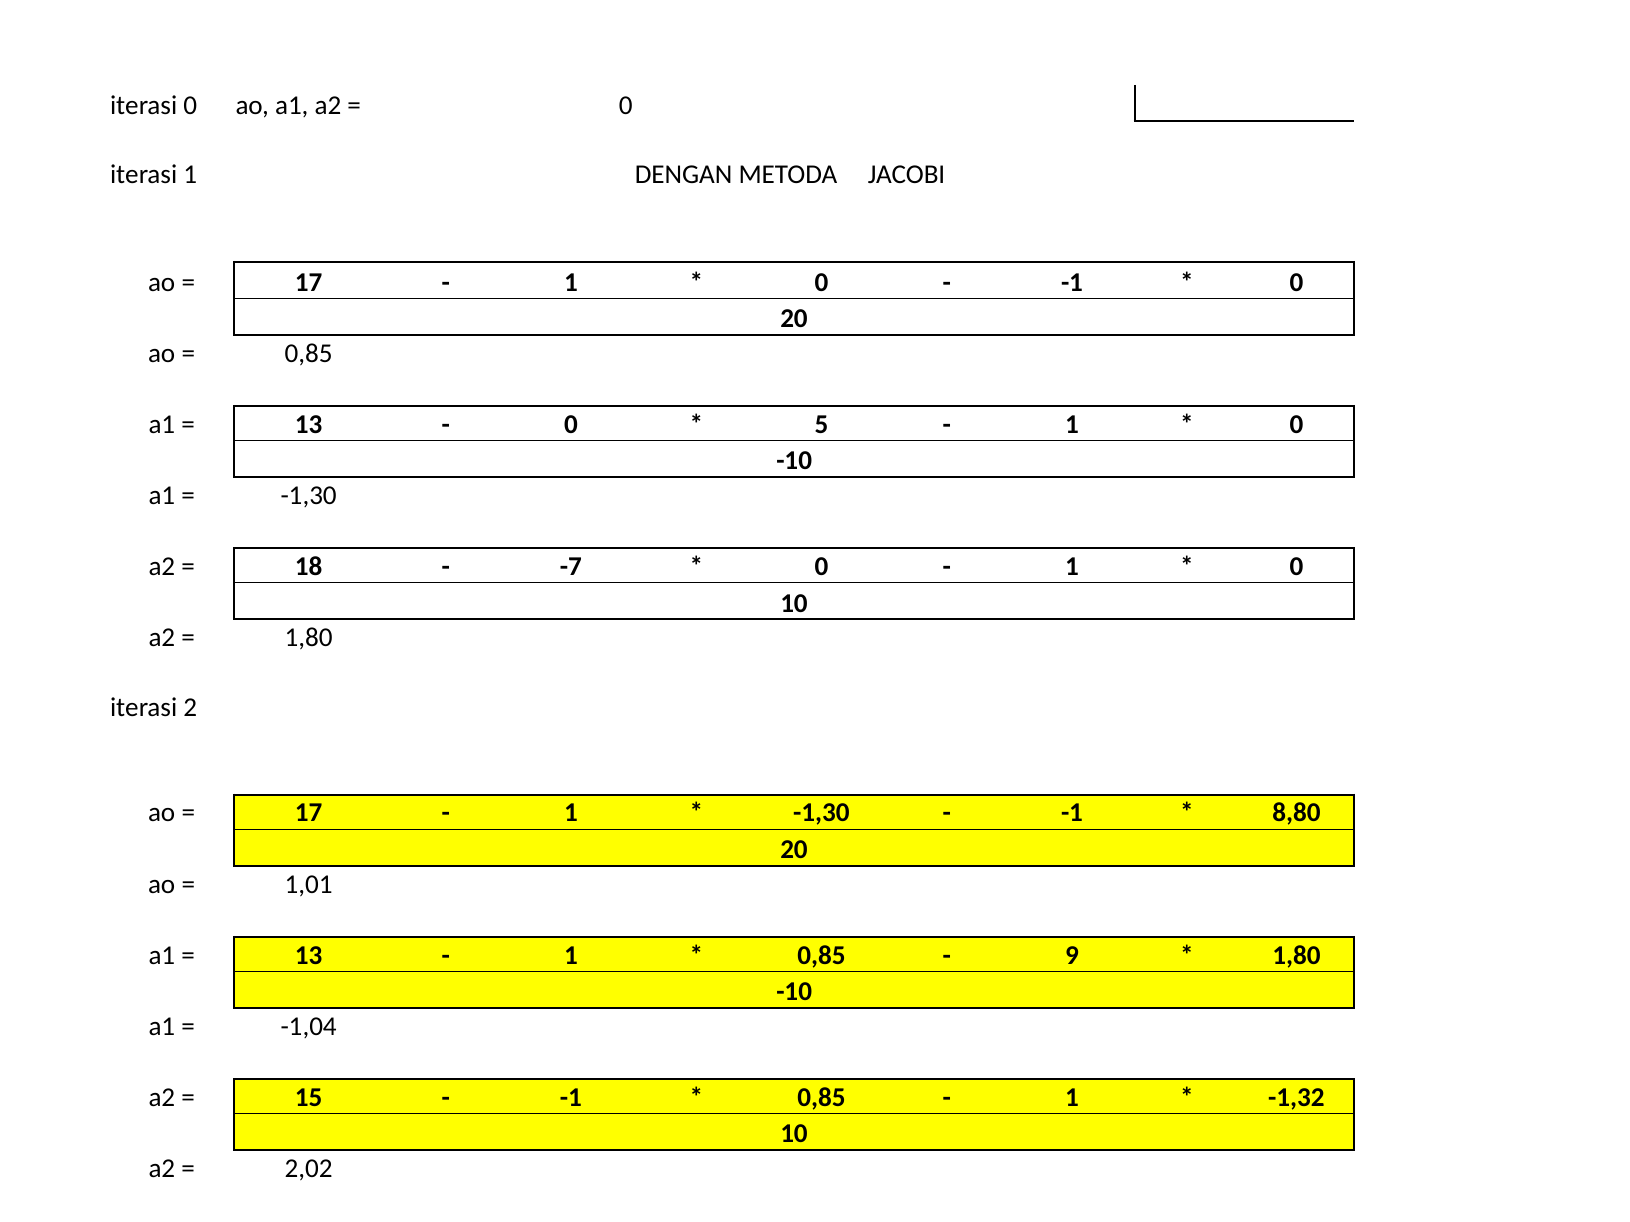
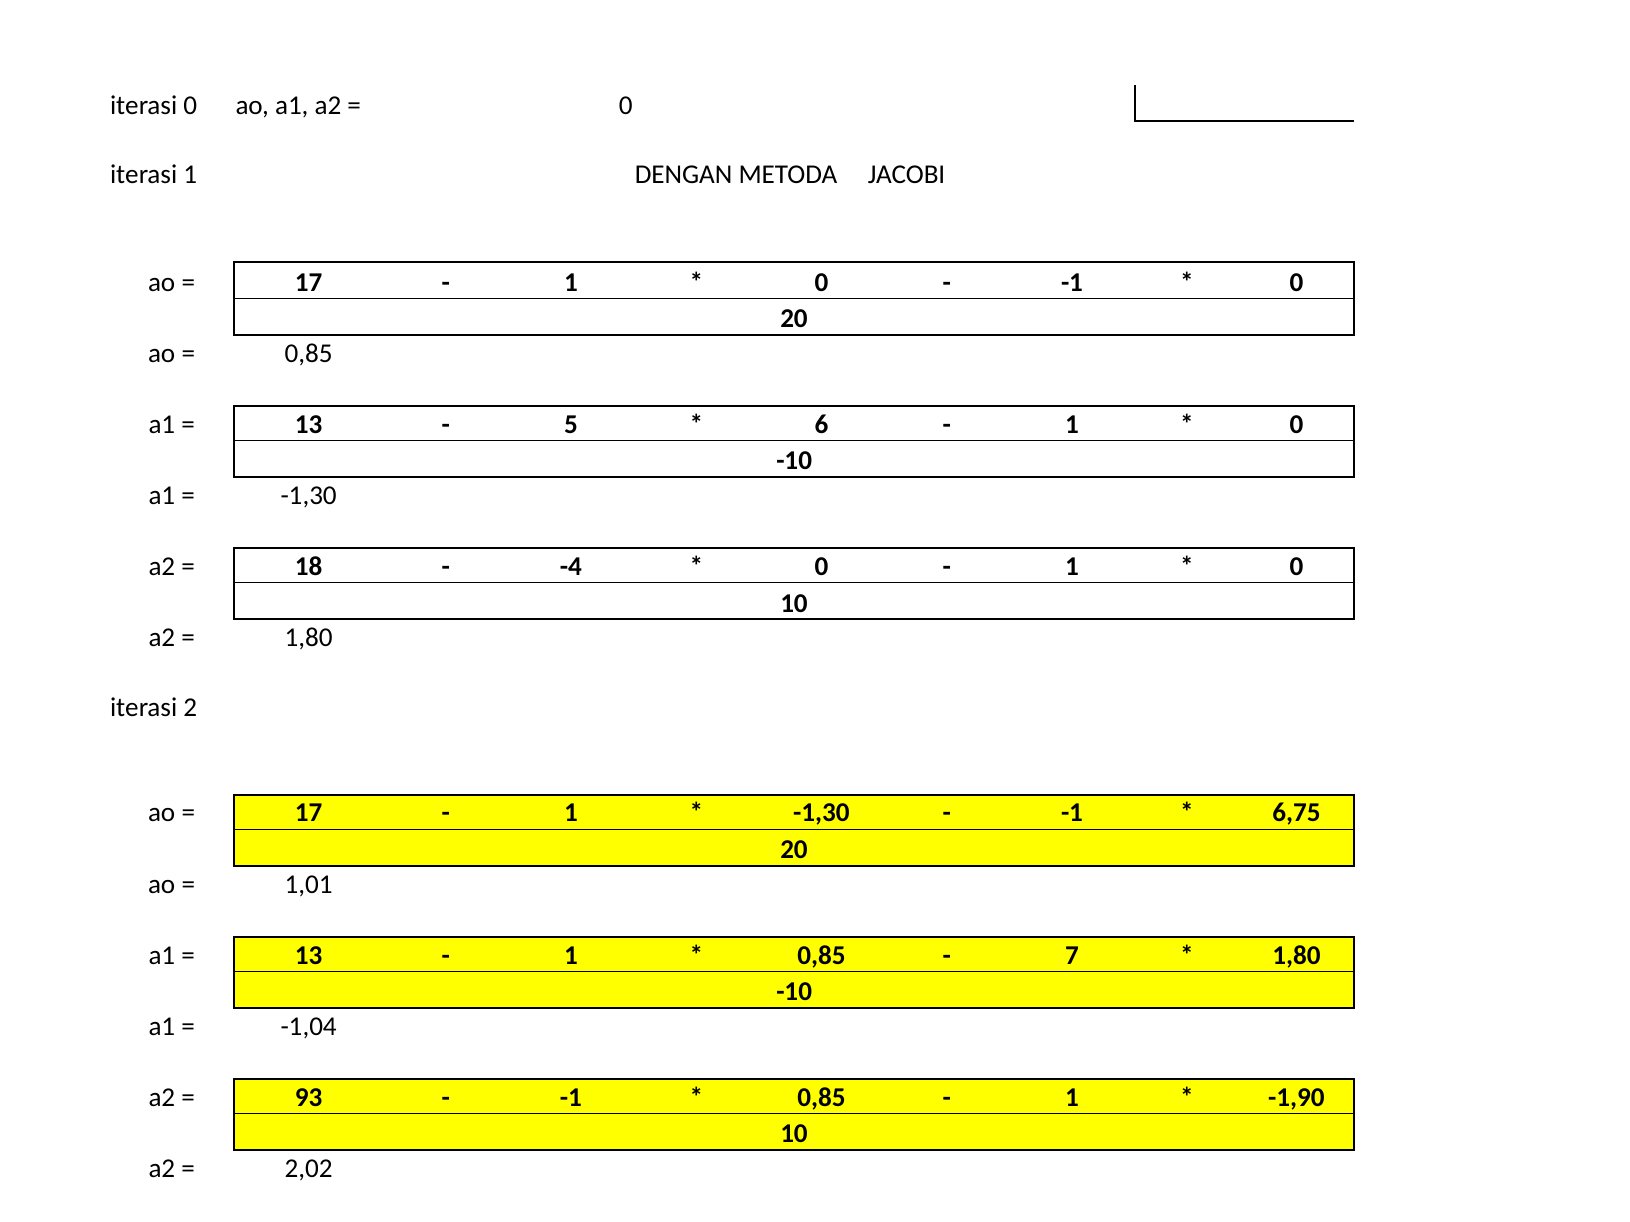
0: 0 -> 5 (571, 425)
5: 5 -> 6 (822, 425)
-7: -7 -> -4 (571, 567)
8,80: 8,80 -> 6,75 (1297, 813)
9: 9 -> 7 (1072, 956)
15: 15 -> 93 (309, 1098)
-1,32: -1,32 -> -1,90 (1296, 1098)
